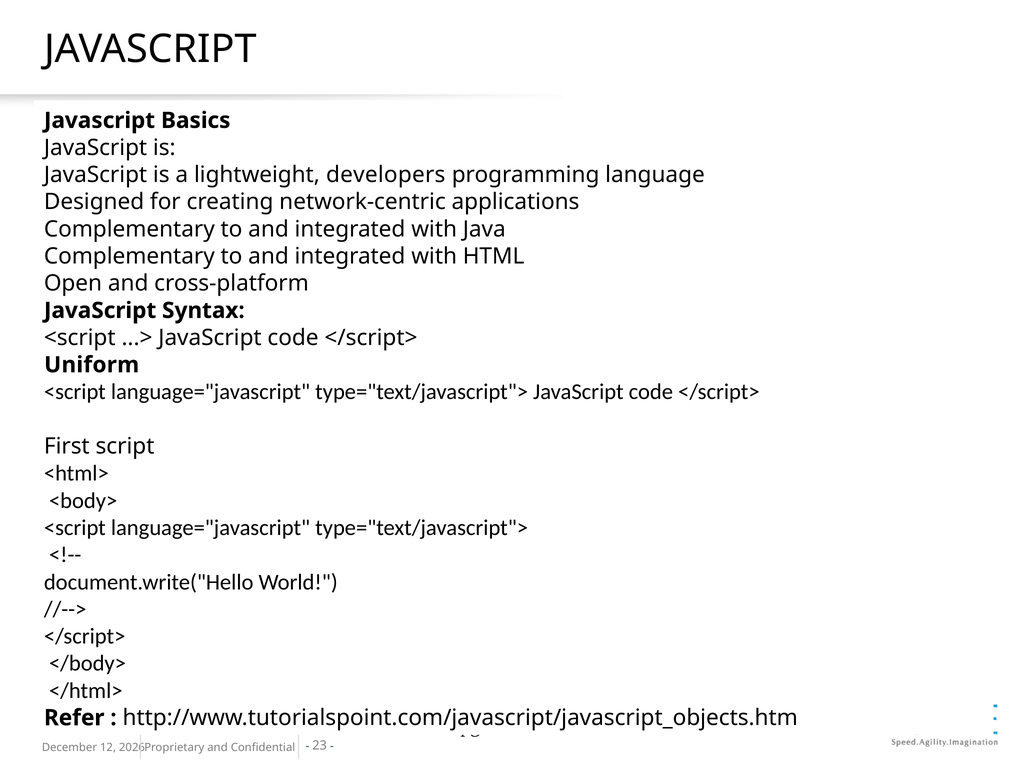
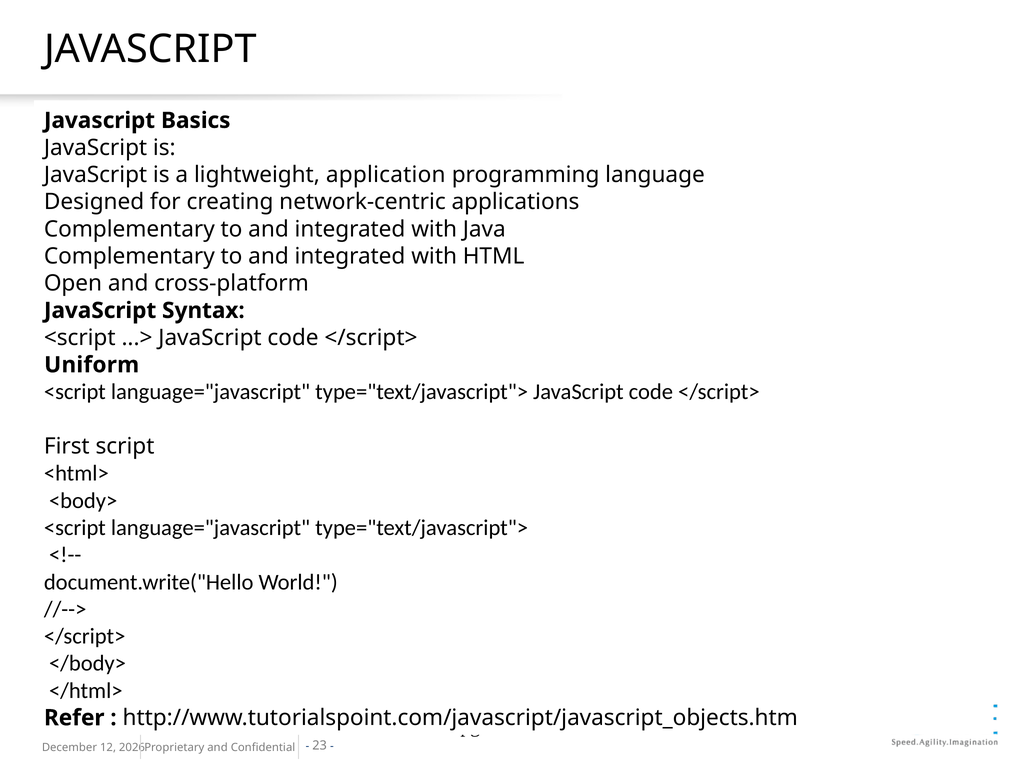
developers: developers -> application (386, 175)
